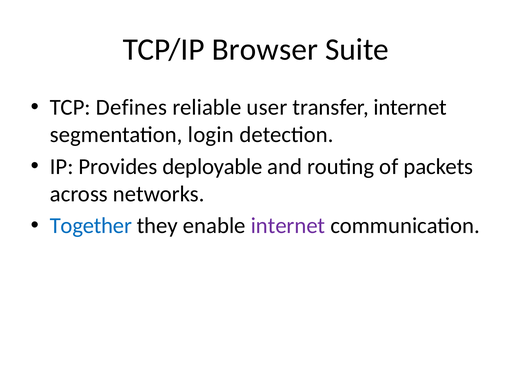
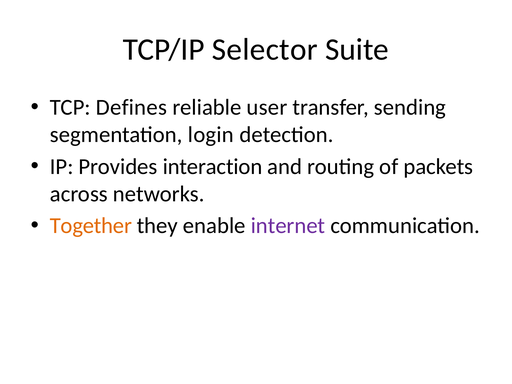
Browser: Browser -> Selector (265, 50)
transfer internet: internet -> sending (410, 107)
deployable: deployable -> interaction (213, 167)
Together colour: blue -> orange (91, 226)
